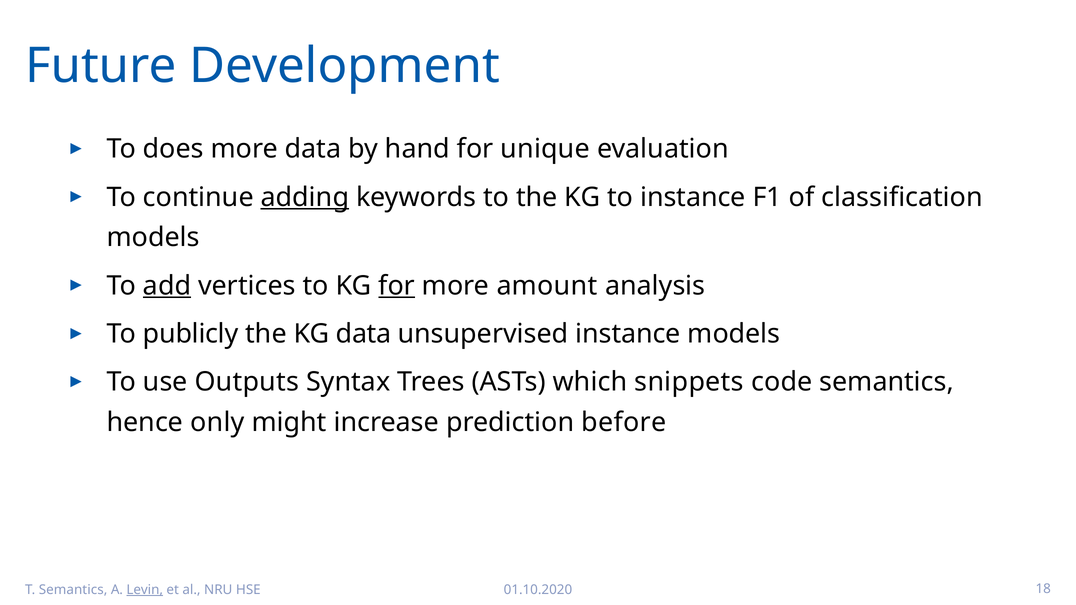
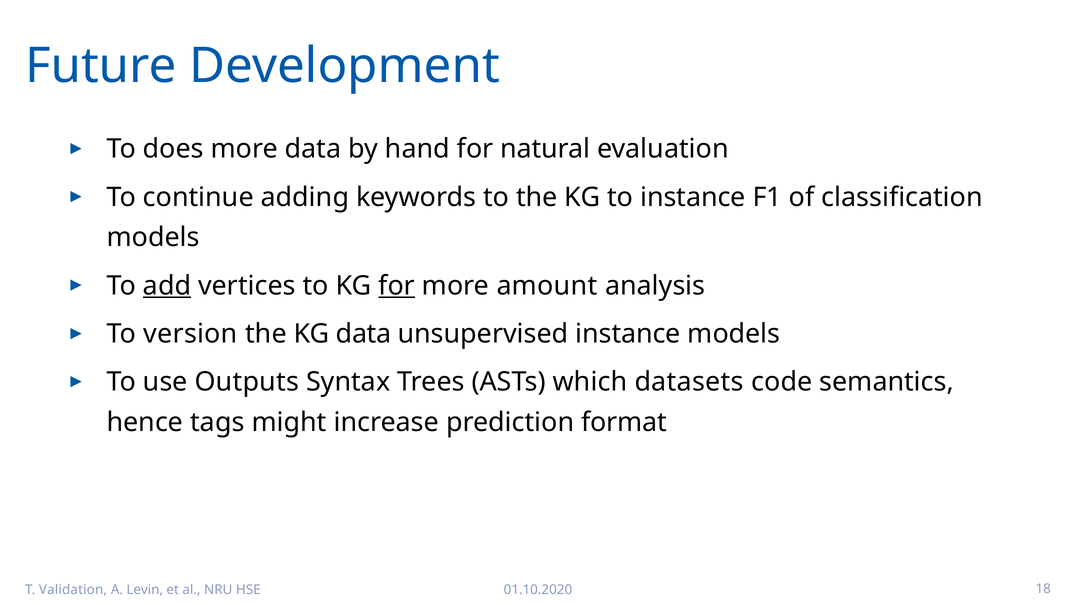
unique: unique -> natural (545, 149)
adding underline: present -> none (305, 197)
publicly: publicly -> version (190, 334)
snippets: snippets -> datasets (689, 382)
only: only -> tags (217, 423)
before: before -> format (624, 423)
T Semantics: Semantics -> Validation (73, 590)
Levin underline: present -> none (145, 590)
